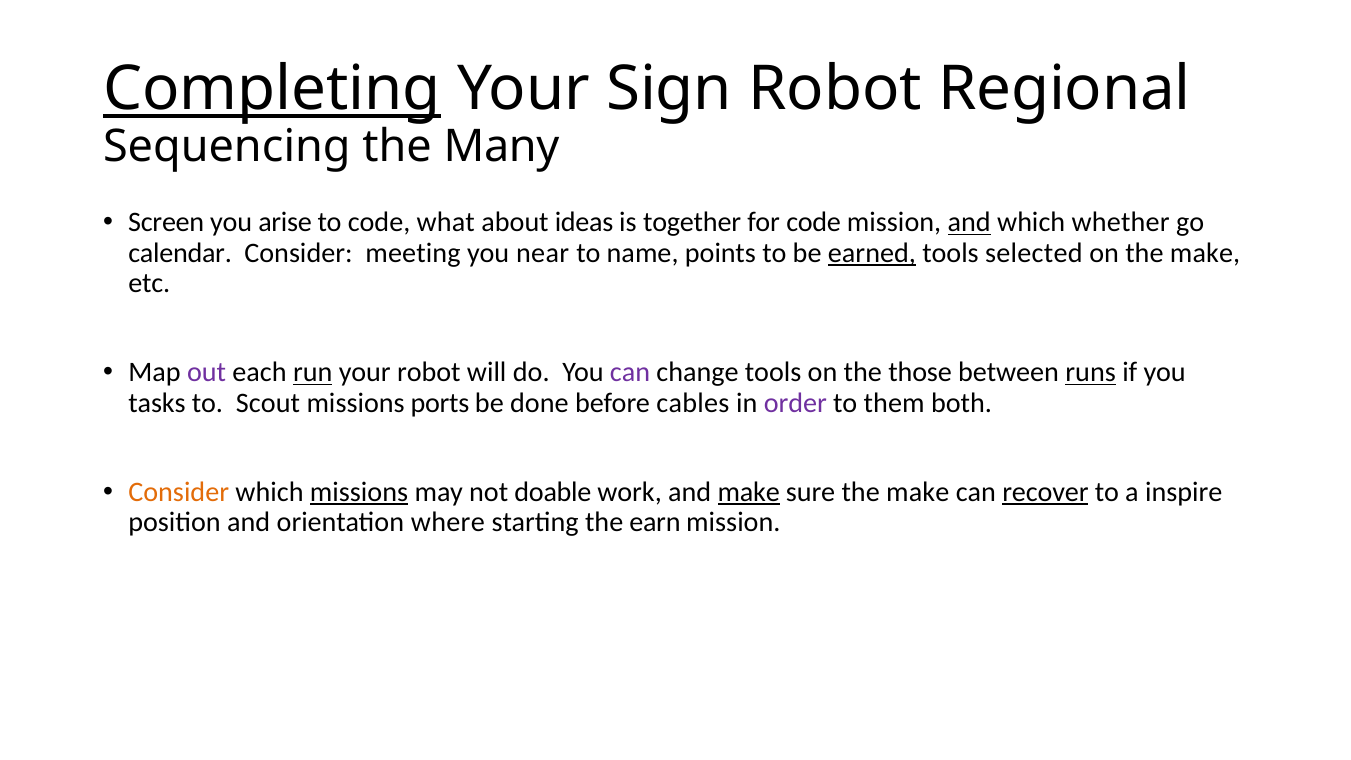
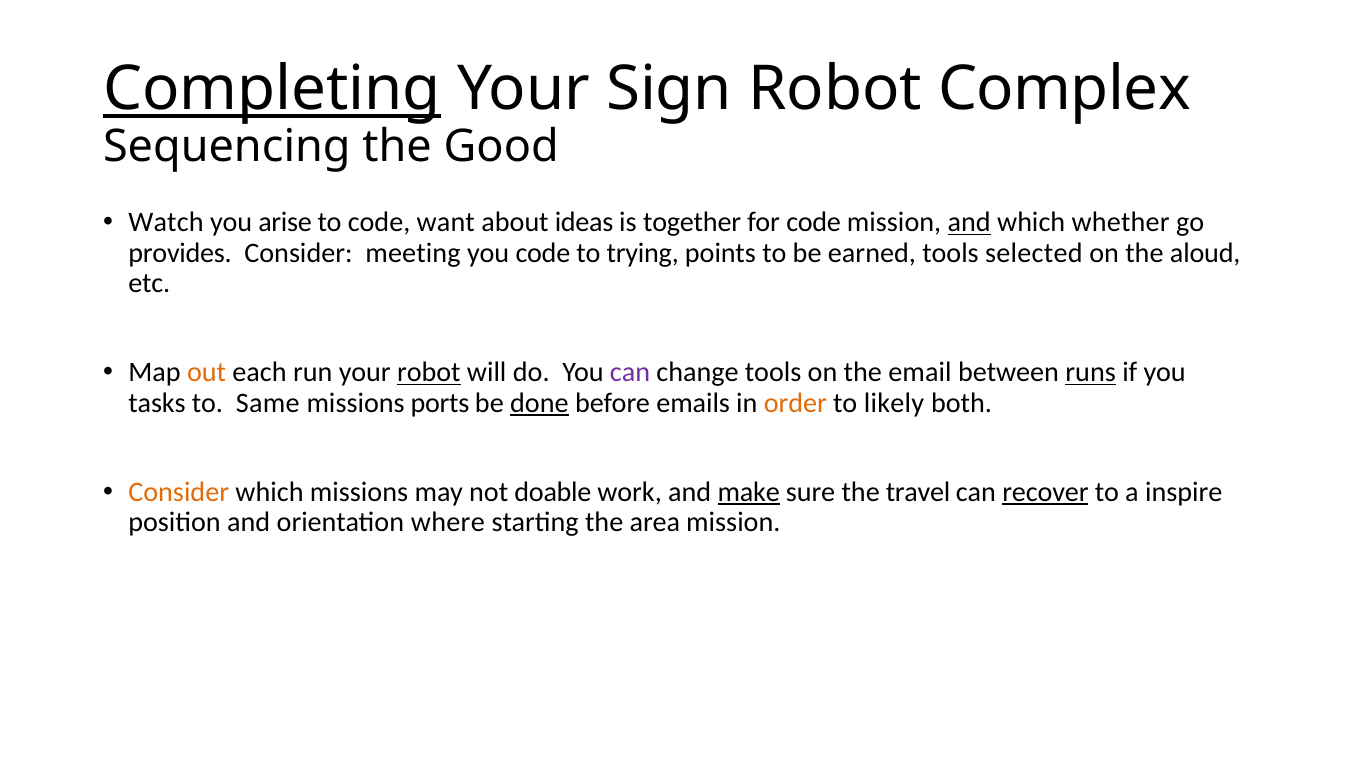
Regional: Regional -> Complex (1065, 89)
Many: Many -> Good (501, 147)
Screen: Screen -> Watch (166, 222)
what: what -> want (446, 222)
calendar: calendar -> provides (180, 253)
you near: near -> code (543, 253)
name: name -> trying (643, 253)
earned underline: present -> none (872, 253)
on the make: make -> aloud (1205, 253)
out colour: purple -> orange (207, 372)
run underline: present -> none (313, 372)
robot underline: none -> present (429, 372)
those: those -> email (920, 372)
Scout: Scout -> Same (268, 403)
done underline: none -> present (539, 403)
cables: cables -> emails (693, 403)
order colour: purple -> orange (795, 403)
them: them -> likely (894, 403)
missions underline: present -> none (359, 492)
sure the make: make -> travel (918, 492)
earn: earn -> area (655, 522)
